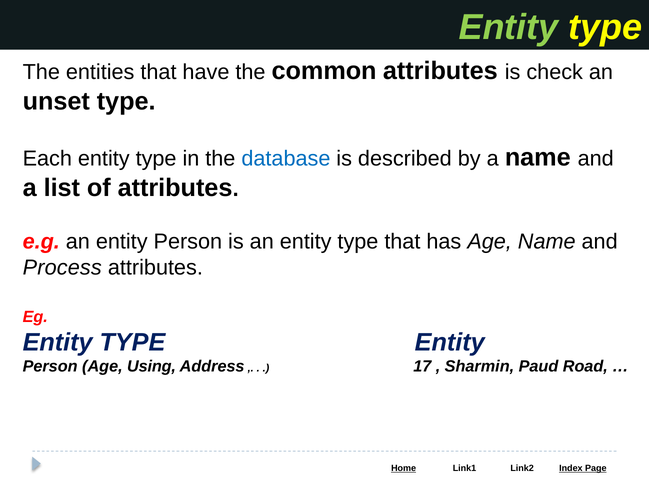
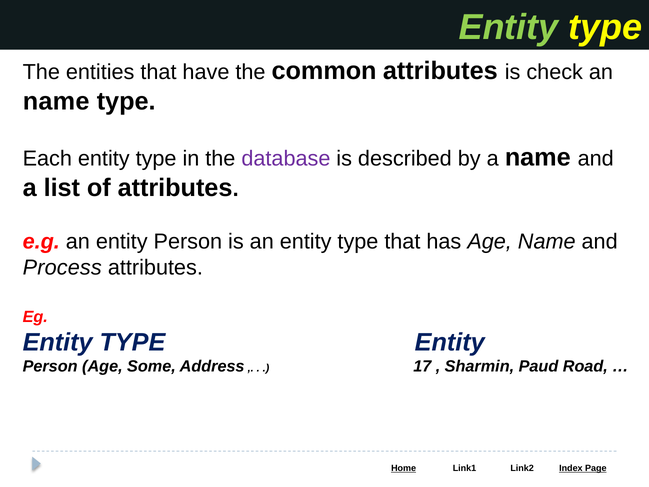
unset: unset -> name (56, 101)
database colour: blue -> purple (286, 159)
Using: Using -> Some (151, 366)
